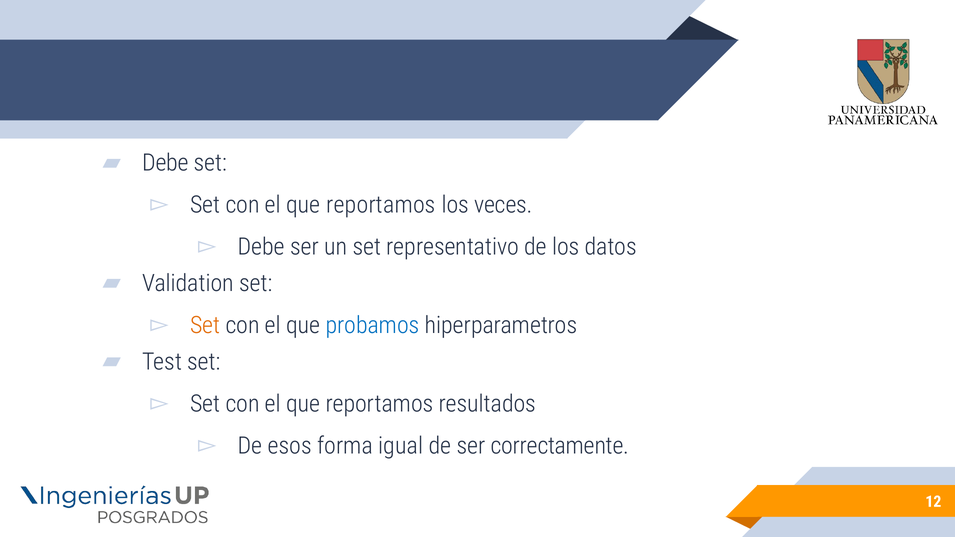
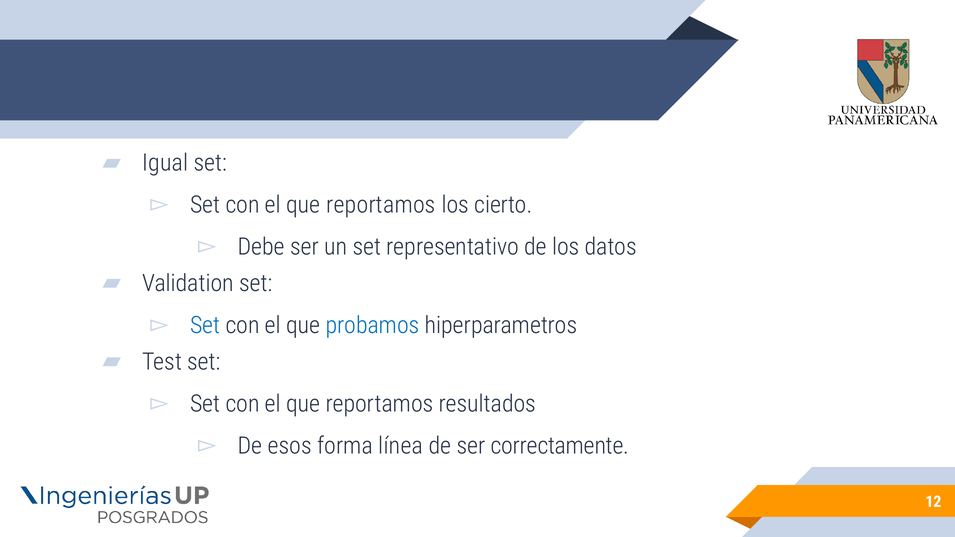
Debe: Debe -> Igual (165, 163)
veces: veces -> cierto (503, 205)
Set colour: orange -> blue (205, 326)
igual: igual -> línea (401, 446)
